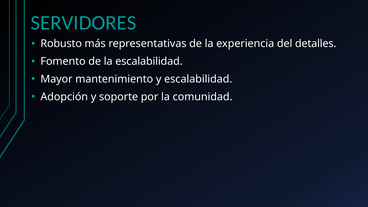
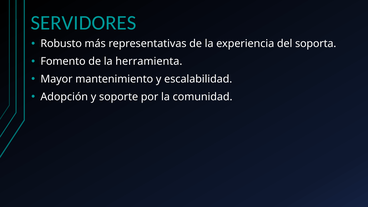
detalles: detalles -> soporta (316, 44)
la escalabilidad: escalabilidad -> herramienta (149, 61)
